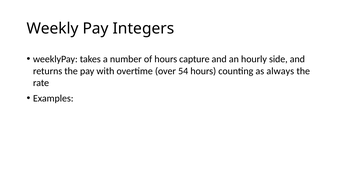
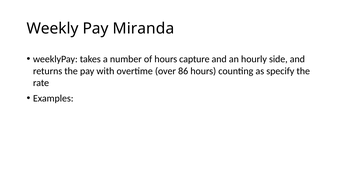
Integers: Integers -> Miranda (143, 28)
54: 54 -> 86 (183, 71)
always: always -> specify (280, 71)
